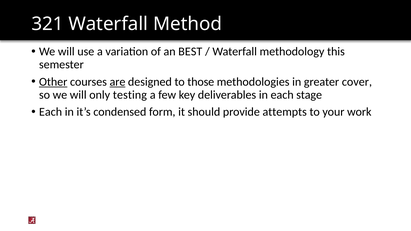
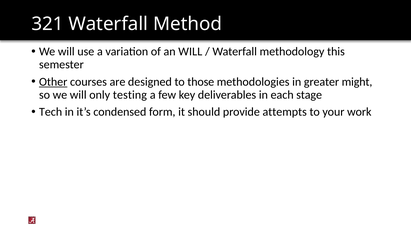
an BEST: BEST -> WILL (190, 52)
are underline: present -> none (117, 82)
cover: cover -> might (357, 82)
Each: Each -> Tech (51, 112)
